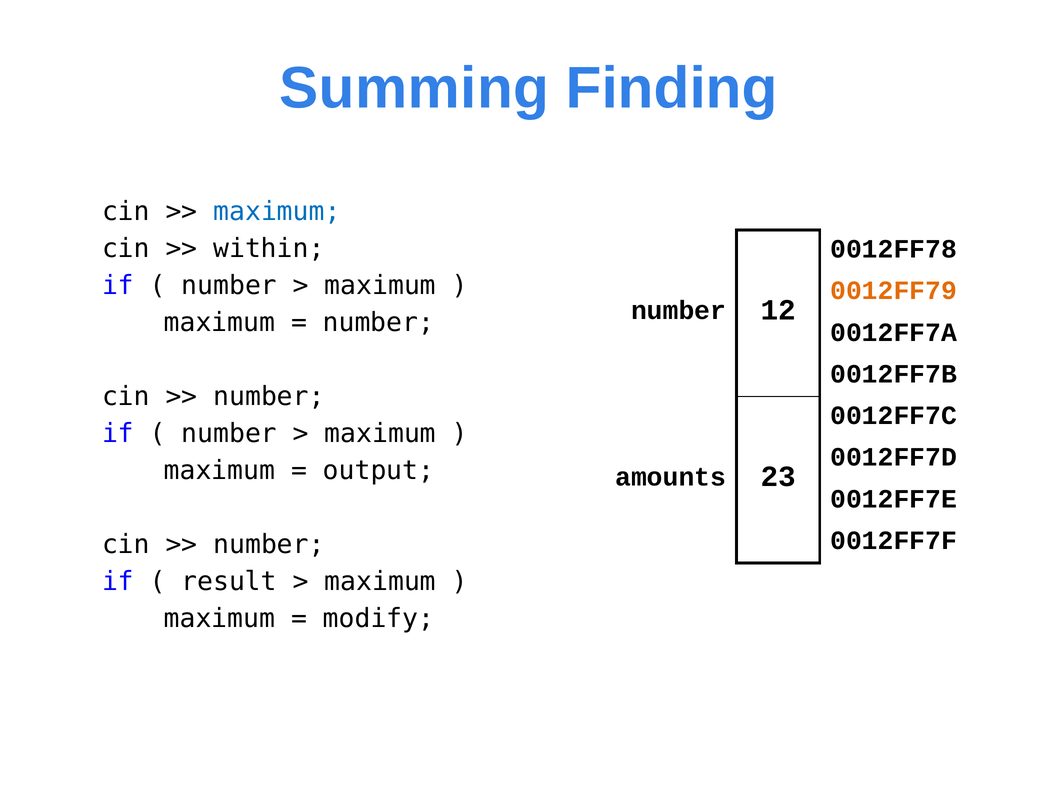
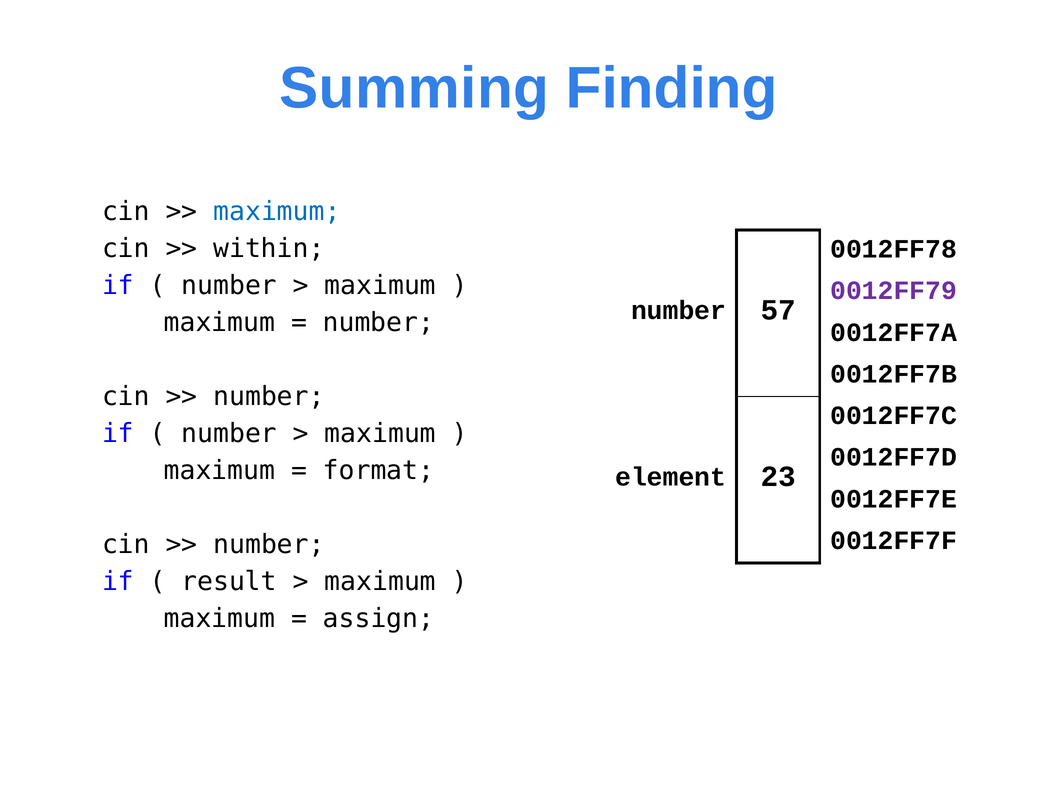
0012FF79 colour: orange -> purple (894, 291)
12: 12 -> 57 (778, 310)
output: output -> format (379, 470)
amounts: amounts -> element (671, 477)
modify: modify -> assign (379, 618)
